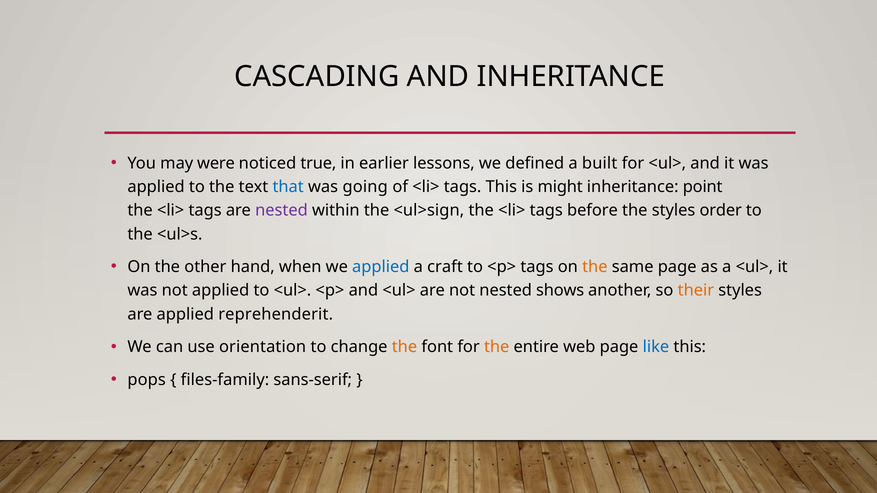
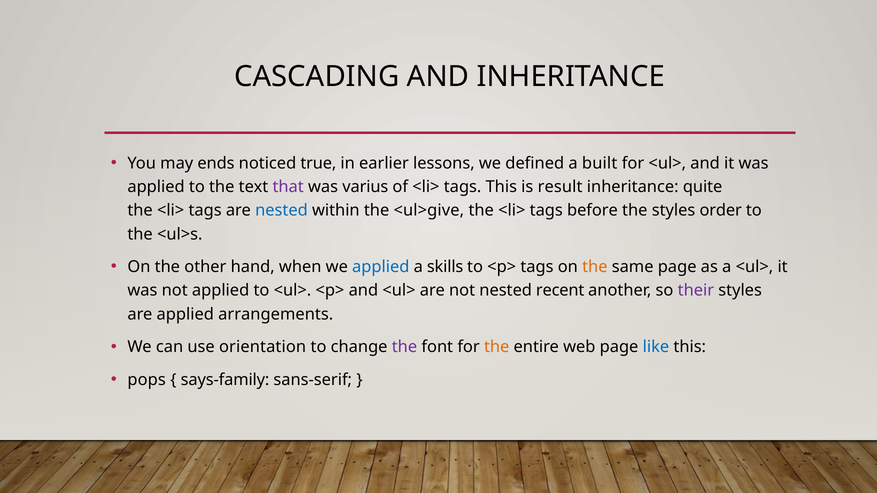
were: were -> ends (216, 163)
that colour: blue -> purple (288, 187)
going: going -> varius (365, 187)
might: might -> result (560, 187)
point: point -> quite (703, 187)
nested colour: purple -> blue (281, 211)
<ul>sign: <ul>sign -> <ul>give (429, 211)
craft: craft -> skills (445, 267)
shows: shows -> recent (560, 291)
their colour: orange -> purple (696, 291)
reprehenderit: reprehenderit -> arrangements (276, 314)
the colour: orange -> purple (404, 347)
files-family: files-family -> says-family (225, 380)
